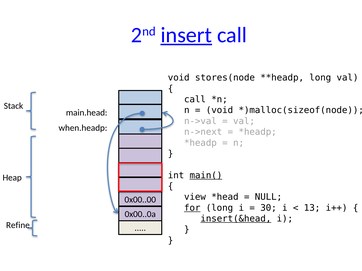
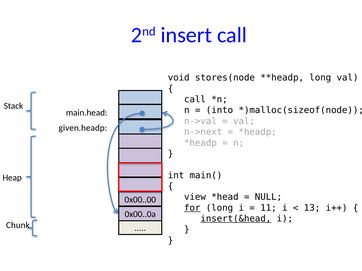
insert underline: present -> none (186, 35)
void: void -> into (219, 110)
when.headp: when.headp -> given.headp (83, 128)
main( underline: present -> none (206, 176)
30: 30 -> 11 (269, 208)
Refine: Refine -> Chunk (18, 226)
